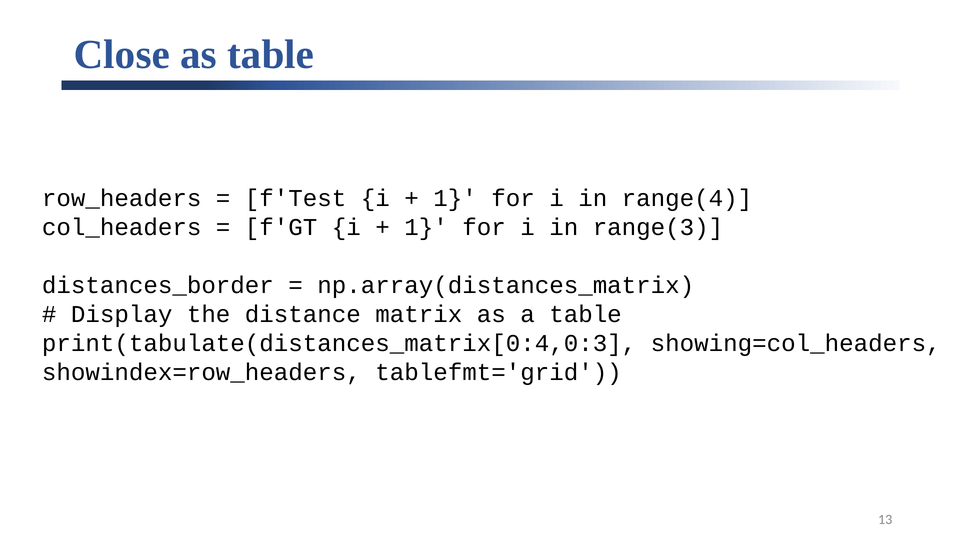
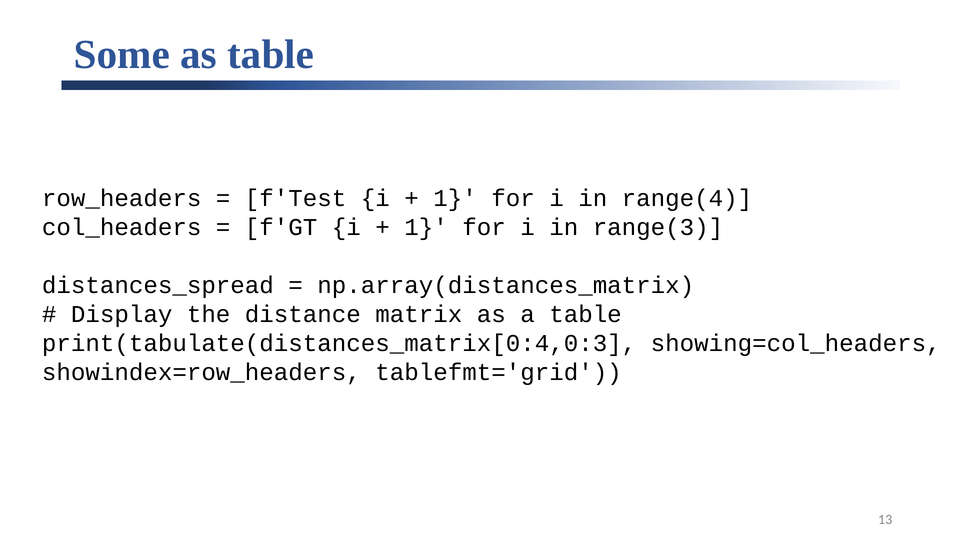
Close: Close -> Some (122, 55)
distances_border: distances_border -> distances_spread (158, 285)
